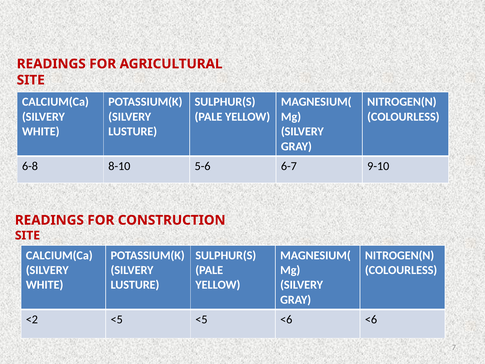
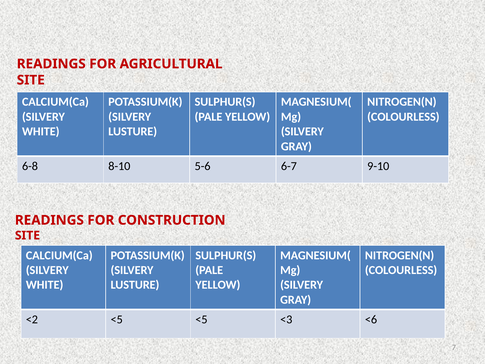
<5 <6: <6 -> <3 (286, 319)
